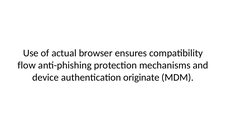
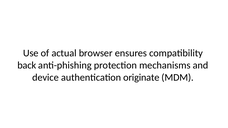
flow: flow -> back (27, 65)
